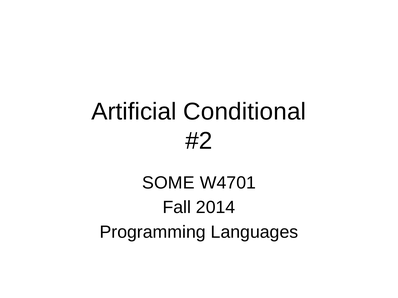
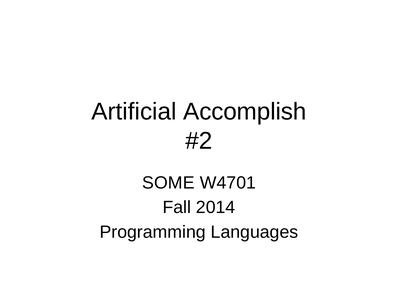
Conditional: Conditional -> Accomplish (245, 112)
